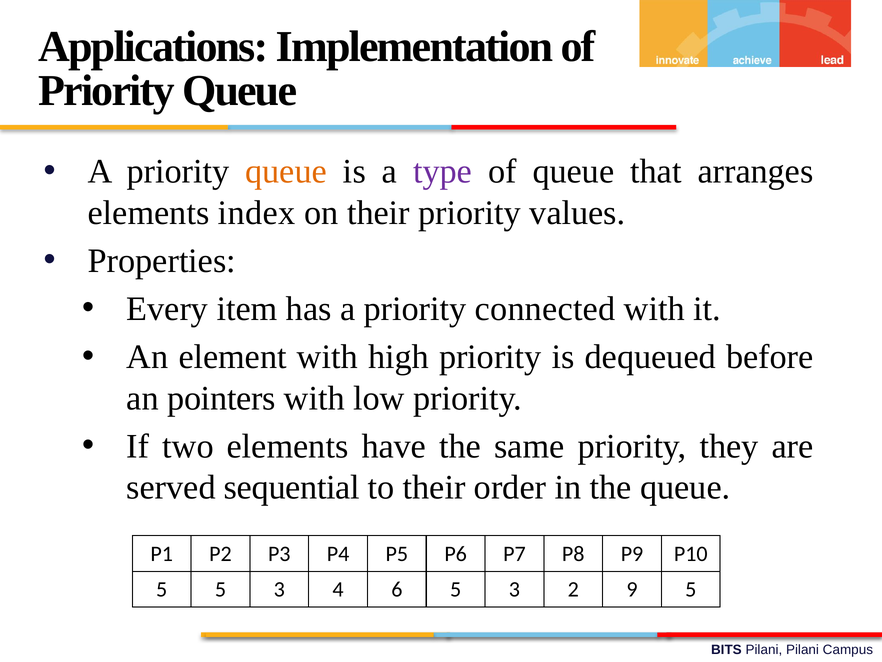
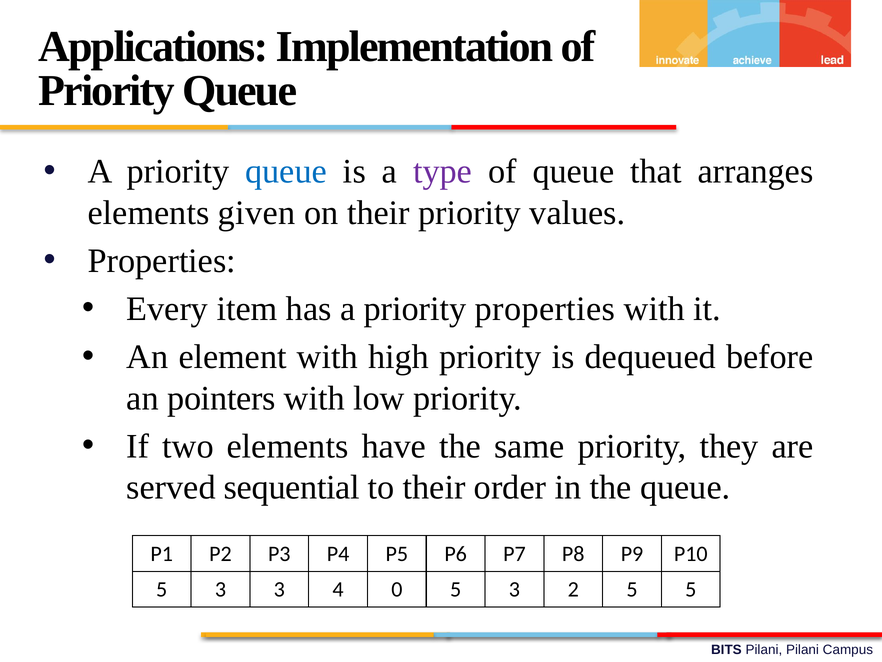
queue colour: orange -> blue (286, 172)
index: index -> given (257, 213)
priority connected: connected -> properties (545, 309)
5: 5 -> 3 (220, 589)
6: 6 -> 0 (397, 589)
2 9: 9 -> 5 (632, 589)
